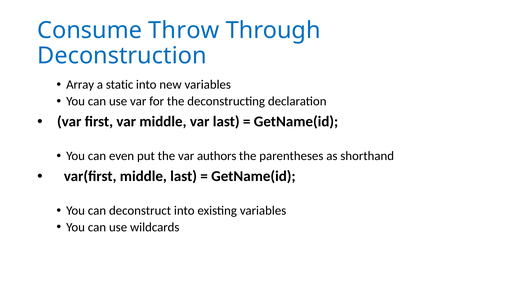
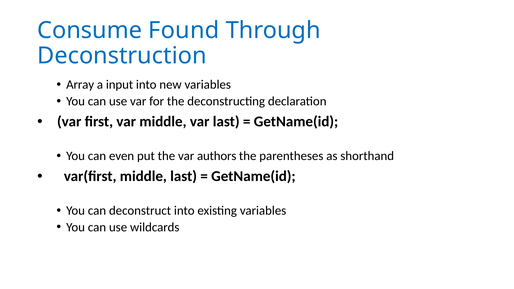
Throw: Throw -> Found (184, 30)
static: static -> input (120, 85)
